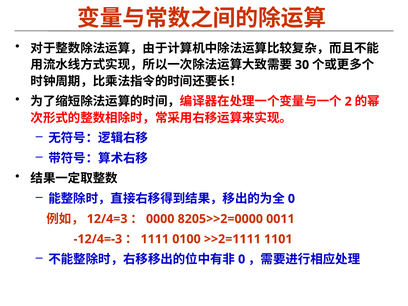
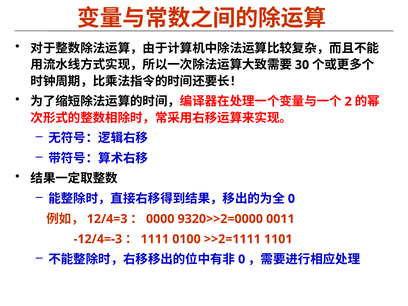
8205>>2=0000: 8205>>2=0000 -> 9320>>2=0000 (220, 219)
